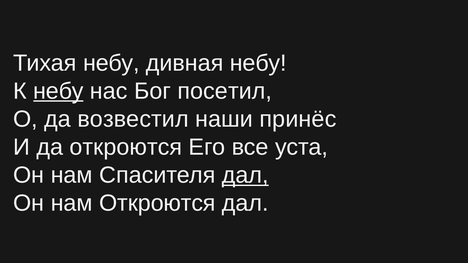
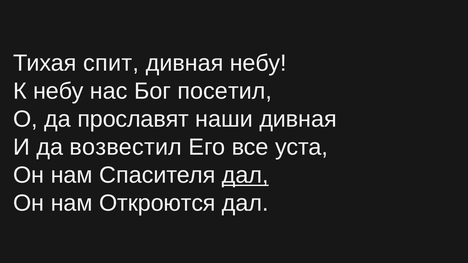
Тихая небу: небу -> спит (111, 63)
небу underline: present -> none (58, 91)
возвестил: возвестил -> прославят (133, 119)
наши принёс: принёс -> дивная (298, 119)
да откроются: откроются -> возвестил (126, 147)
